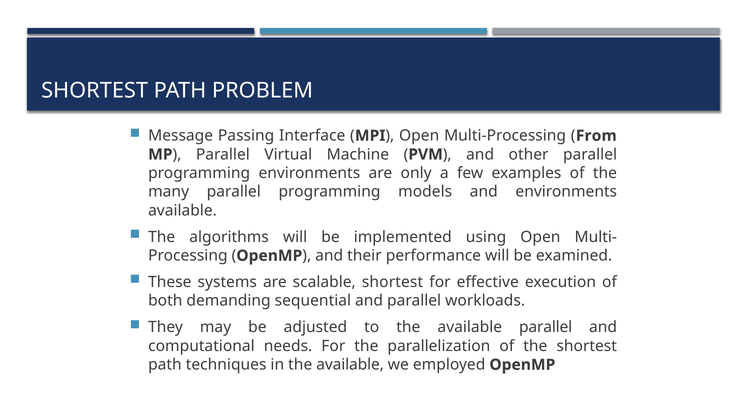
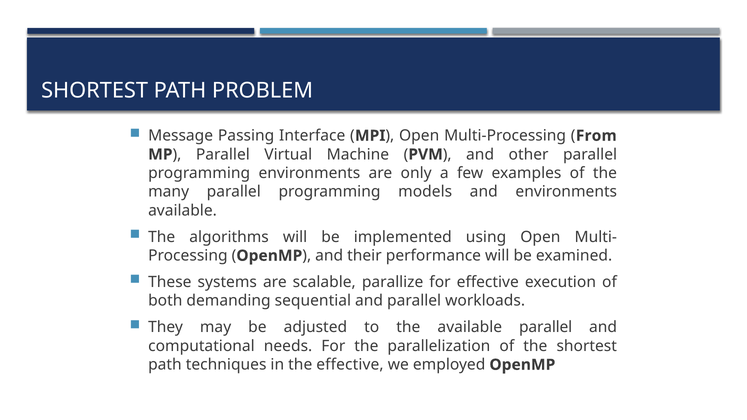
scalable shortest: shortest -> parallize (393, 282)
in the available: available -> effective (350, 365)
